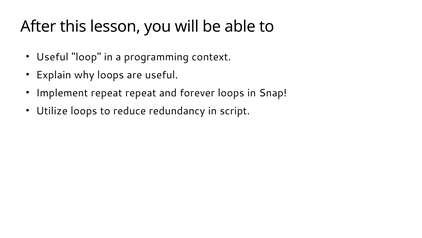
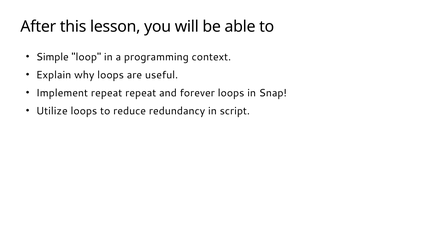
Useful: Useful -> Simple (52, 57)
